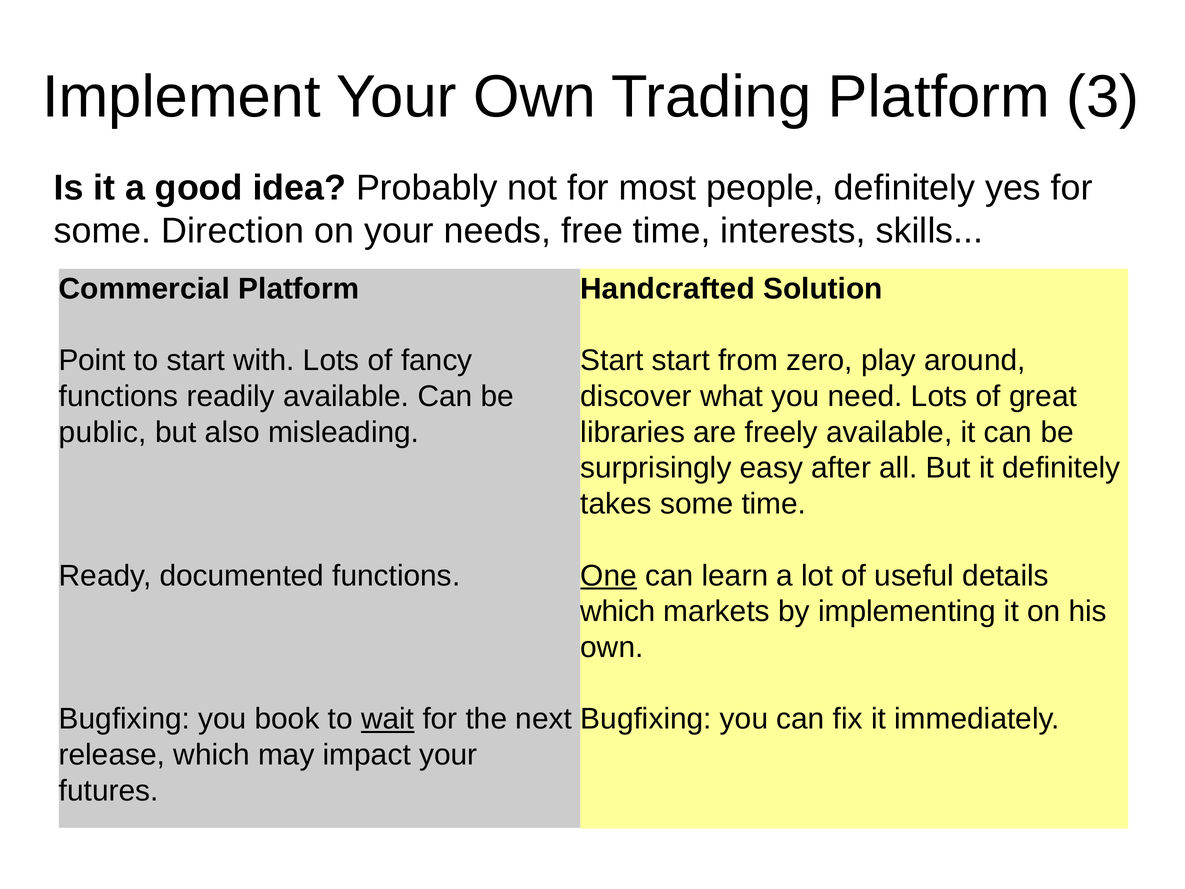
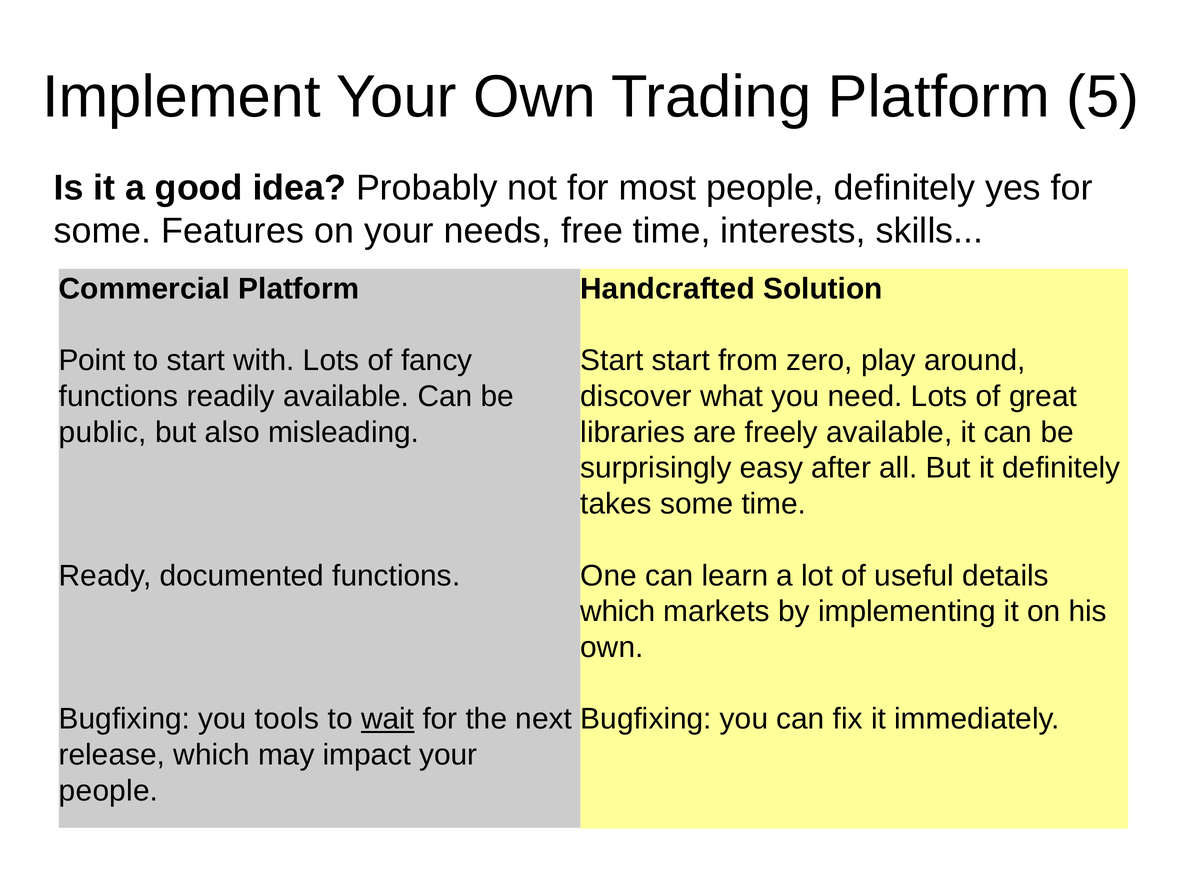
3: 3 -> 5 (1103, 97)
Direction: Direction -> Features (233, 231)
One underline: present -> none (609, 575)
book: book -> tools (287, 719)
futures: futures -> people (109, 791)
